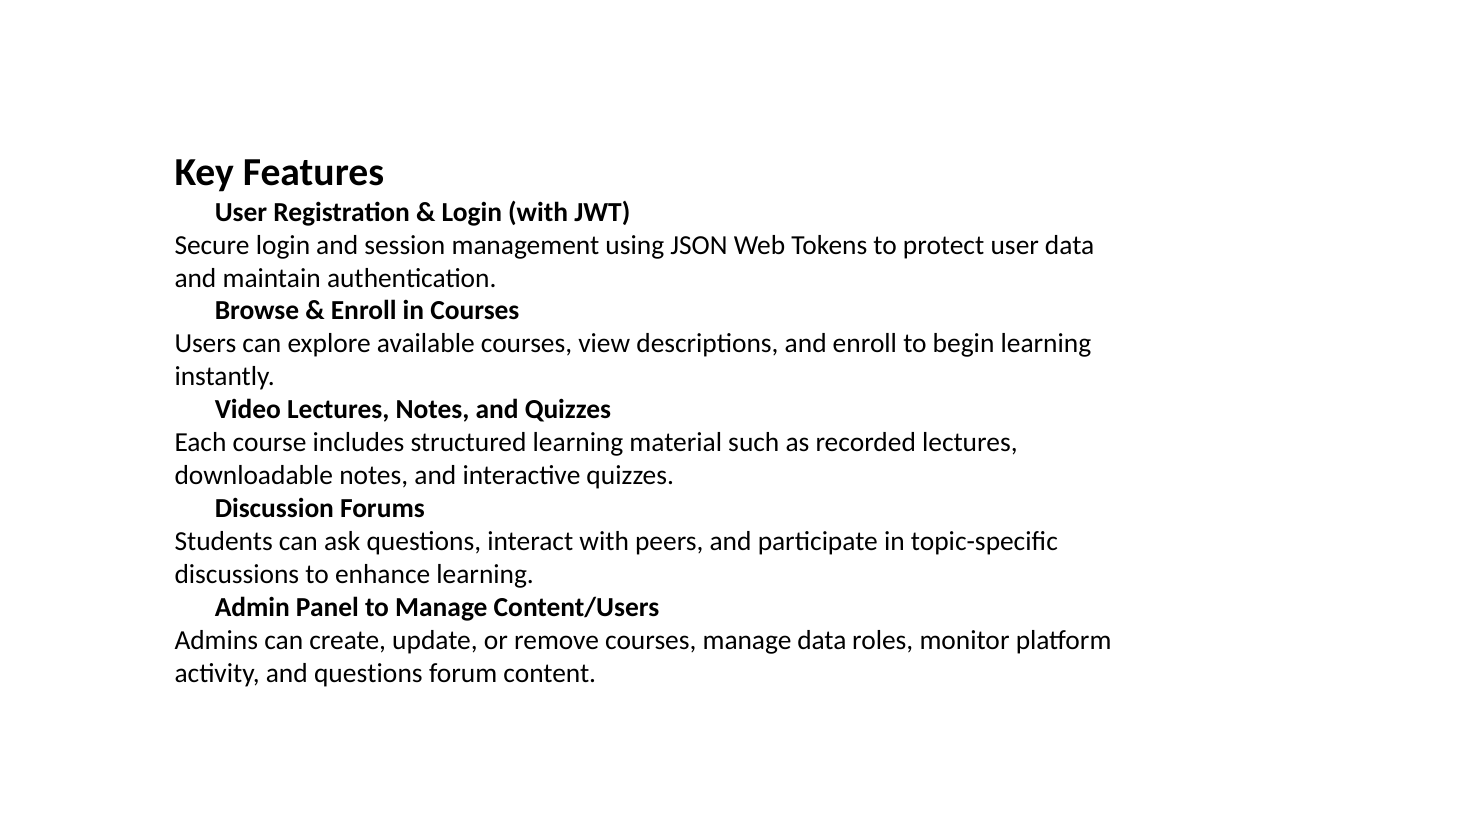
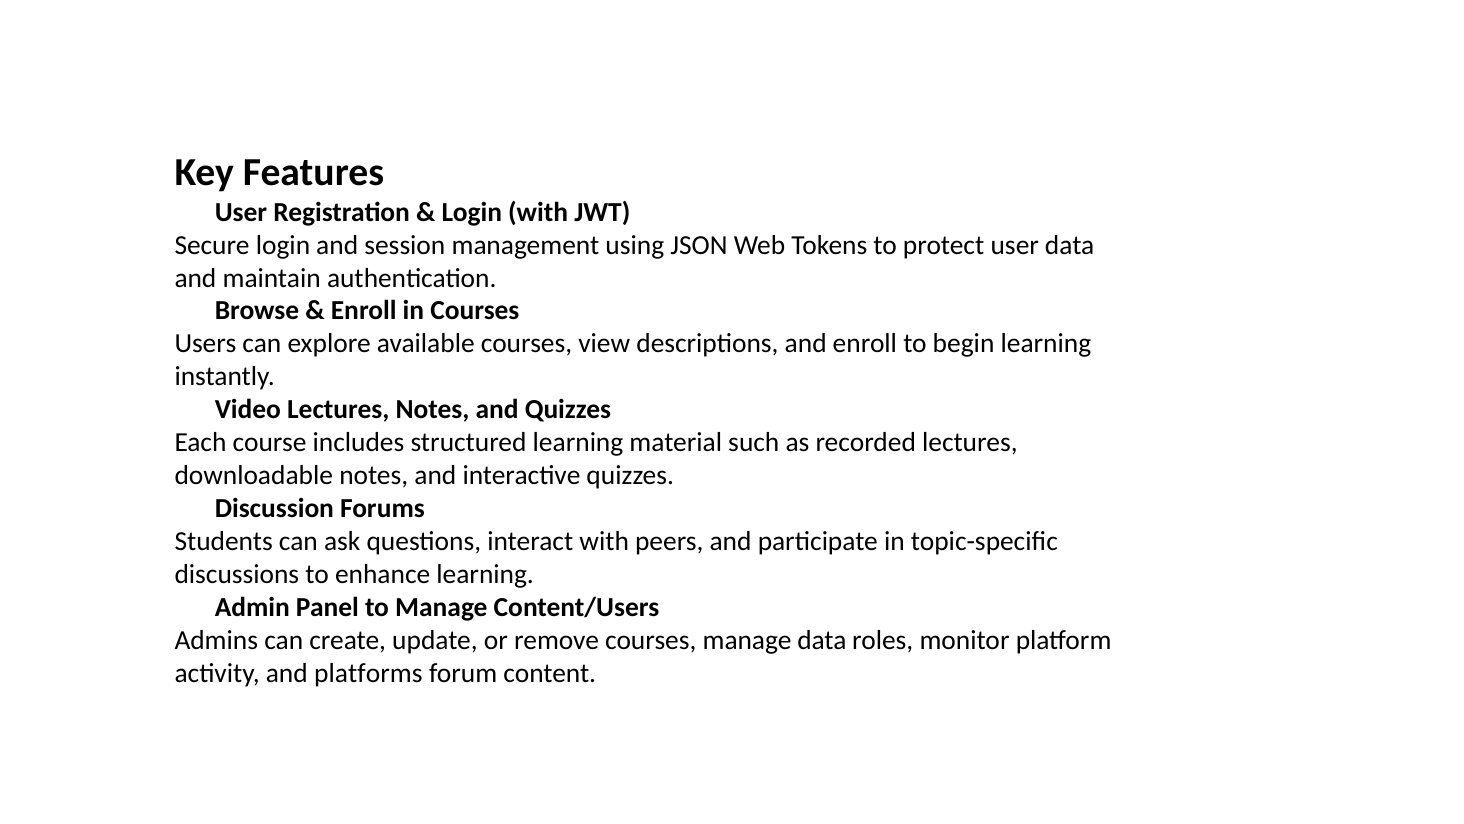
and questions: questions -> platforms (368, 673)
